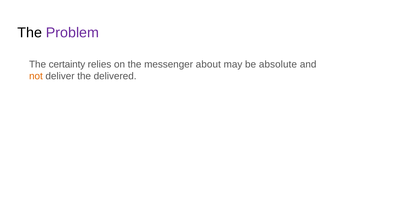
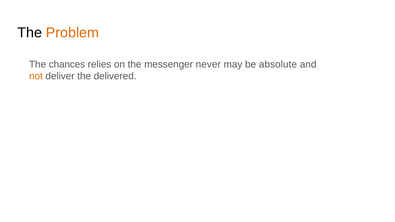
Problem colour: purple -> orange (72, 33)
certainty: certainty -> chances (67, 64)
about: about -> never (208, 64)
